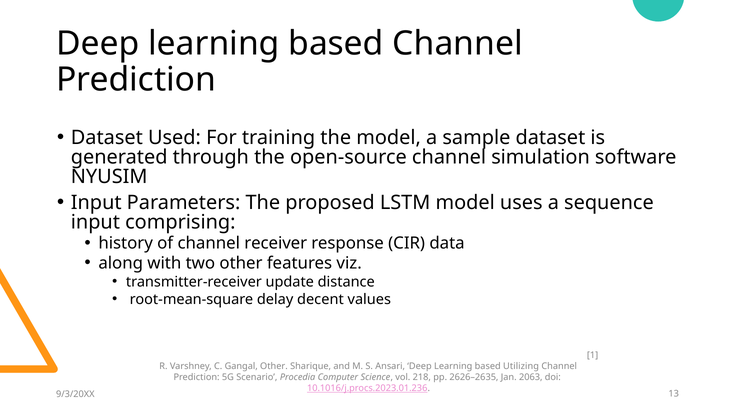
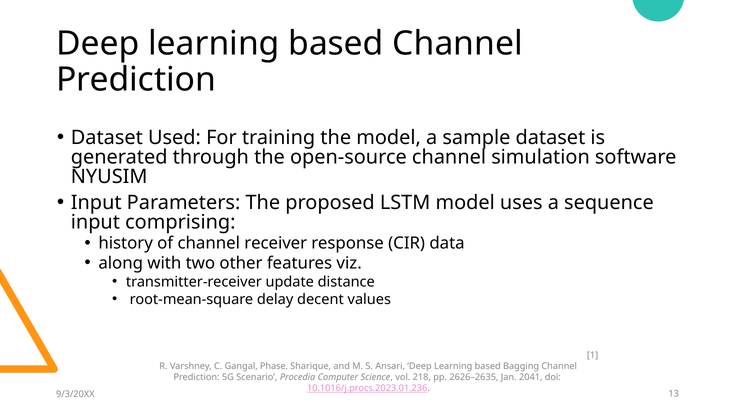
Gangal Other: Other -> Phase (274, 367)
Utilizing: Utilizing -> Bagging (521, 367)
2063: 2063 -> 2041 (531, 378)
